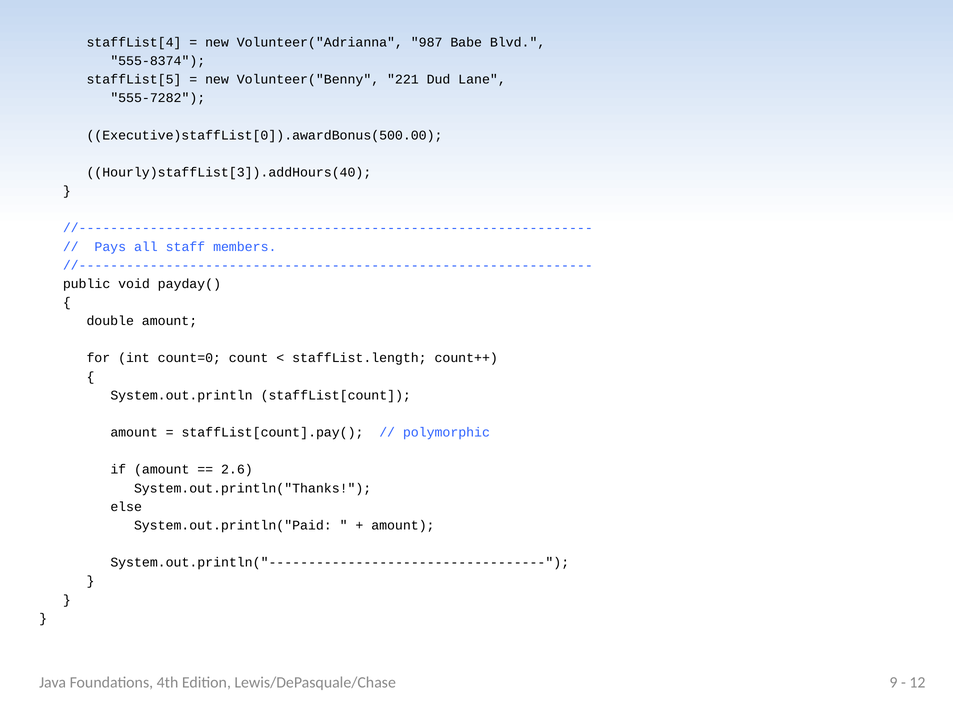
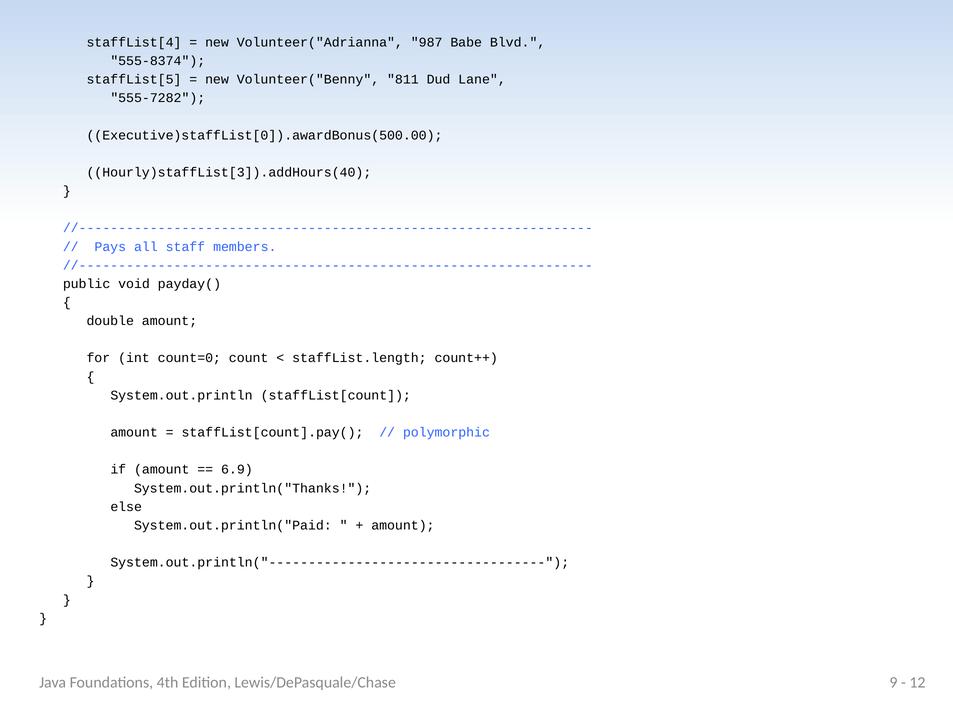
221: 221 -> 811 (403, 79)
2.6: 2.6 -> 6.9 (237, 469)
